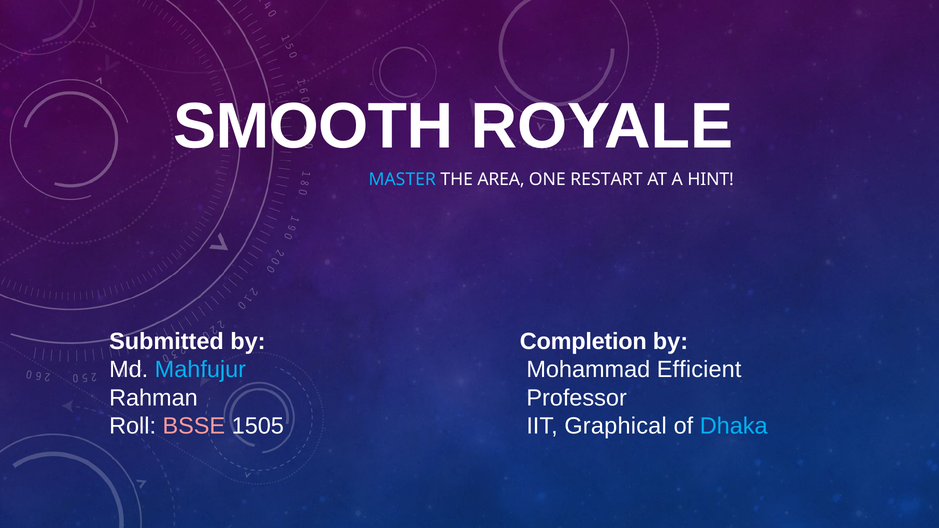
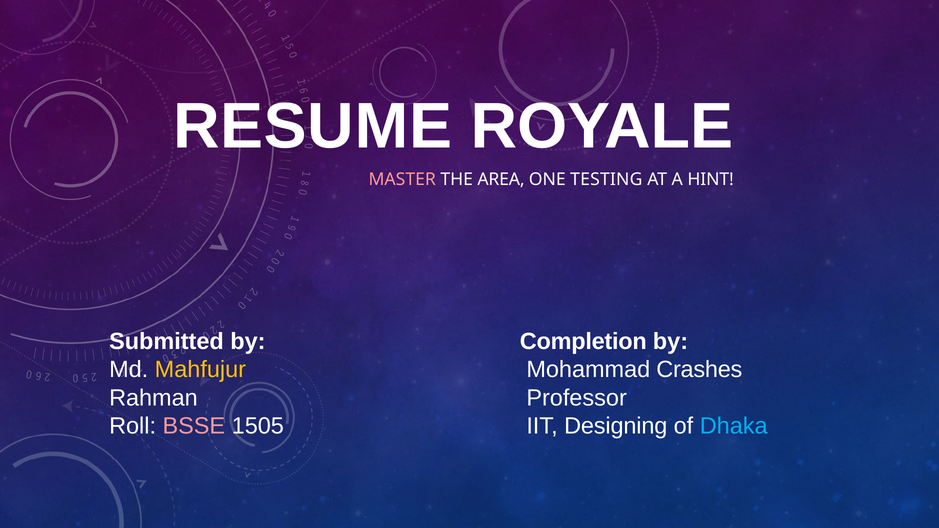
SMOOTH: SMOOTH -> RESUME (313, 127)
MASTER colour: light blue -> pink (402, 180)
RESTART: RESTART -> TESTING (606, 180)
Mahfujur colour: light blue -> yellow (200, 370)
Efficient: Efficient -> Crashes (699, 370)
Graphical: Graphical -> Designing (616, 426)
